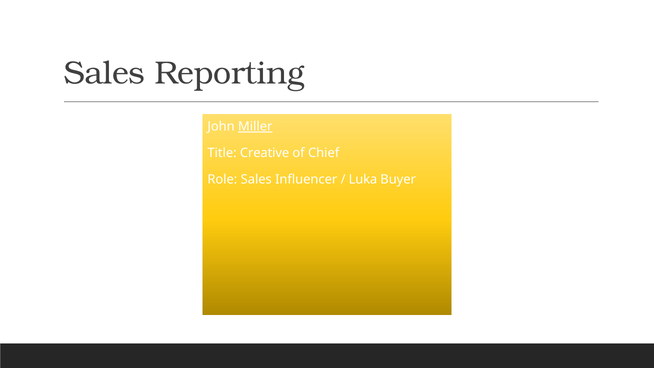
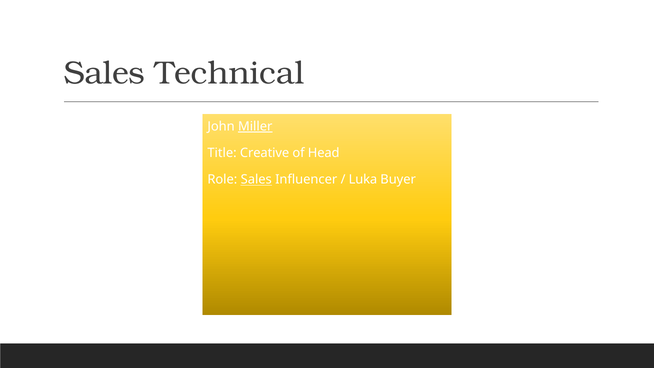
Reporting: Reporting -> Technical (229, 73)
Chief: Chief -> Head (324, 153)
Sales underline: none -> present (256, 180)
